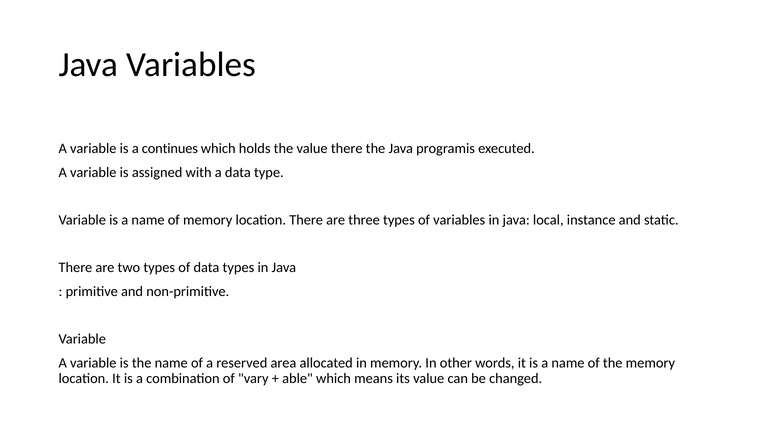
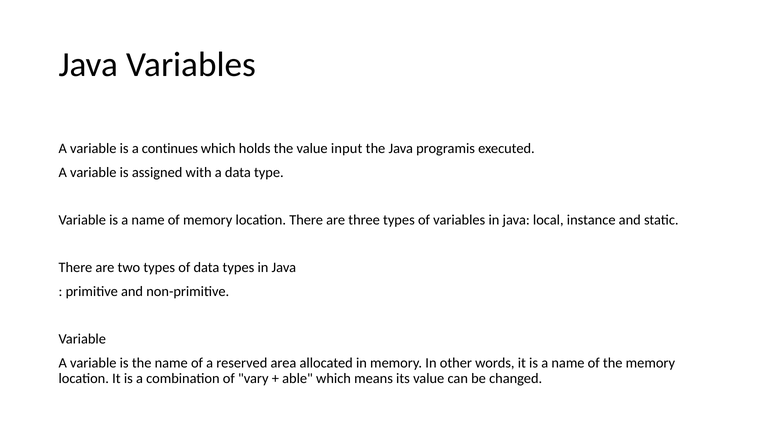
value there: there -> input (347, 148)
